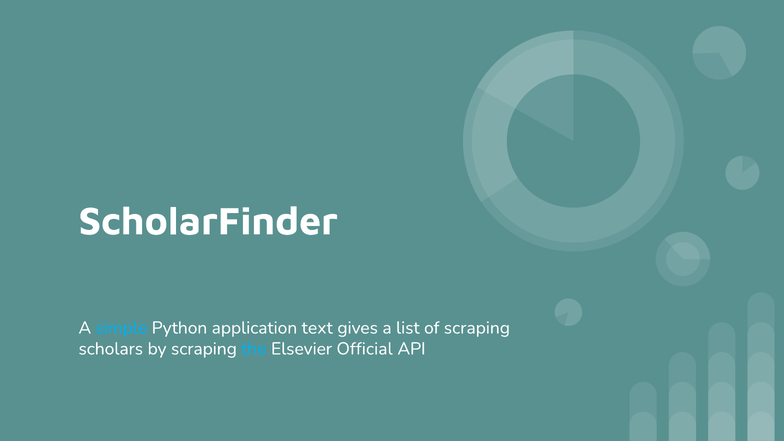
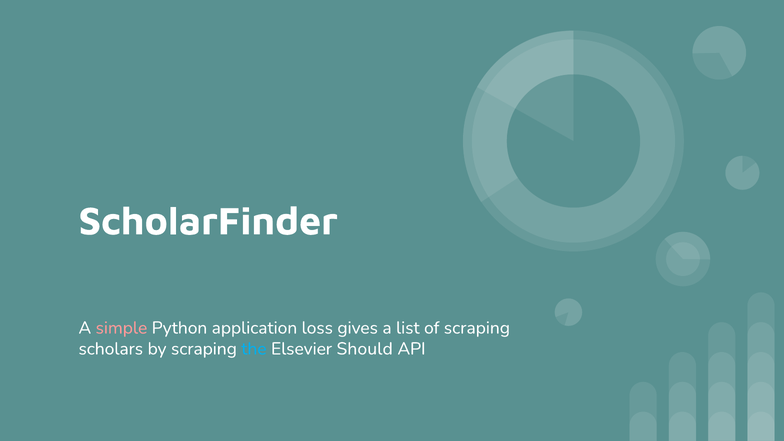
simple colour: light blue -> pink (121, 328)
text: text -> loss (317, 328)
Official: Official -> Should (365, 349)
